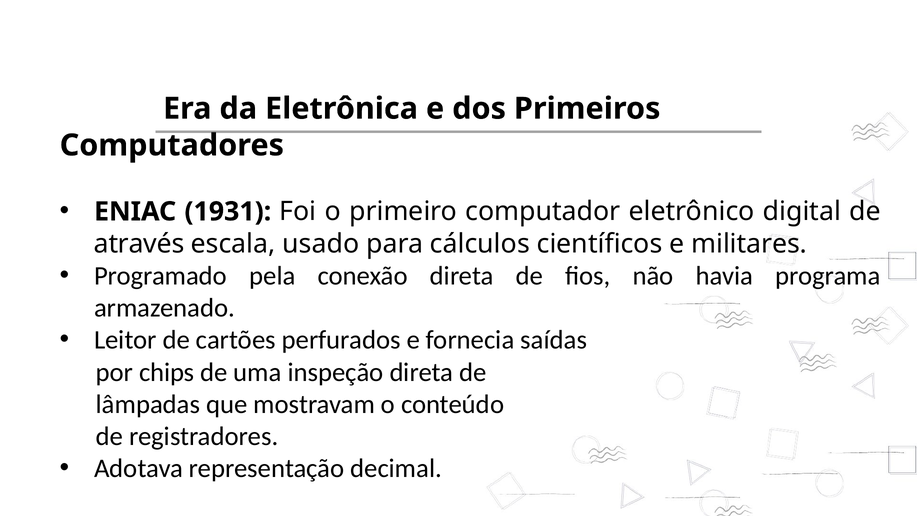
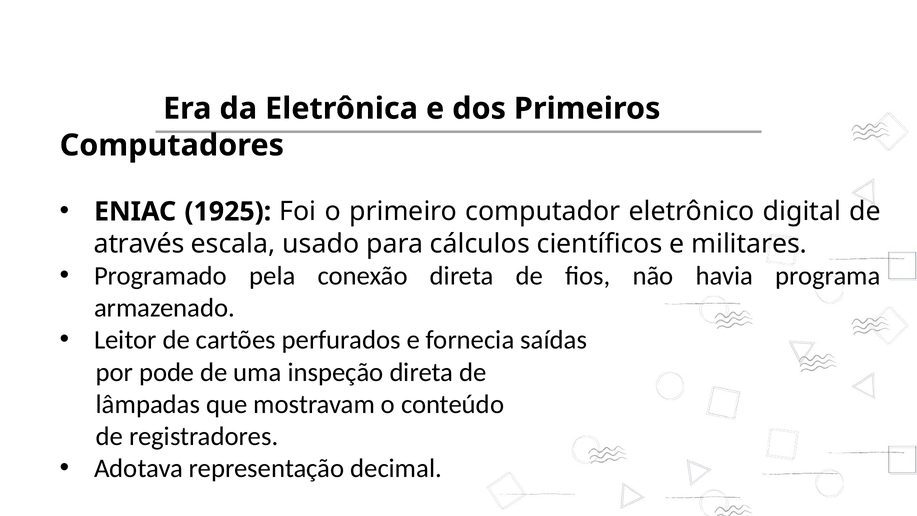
1931: 1931 -> 1925 (228, 211)
chips: chips -> pode (167, 372)
